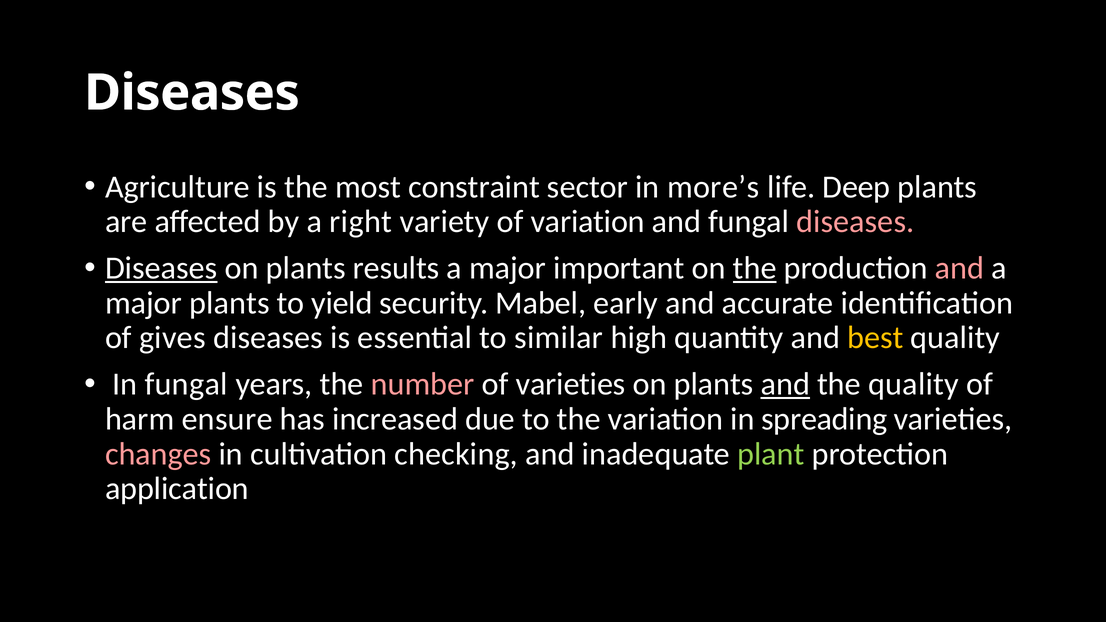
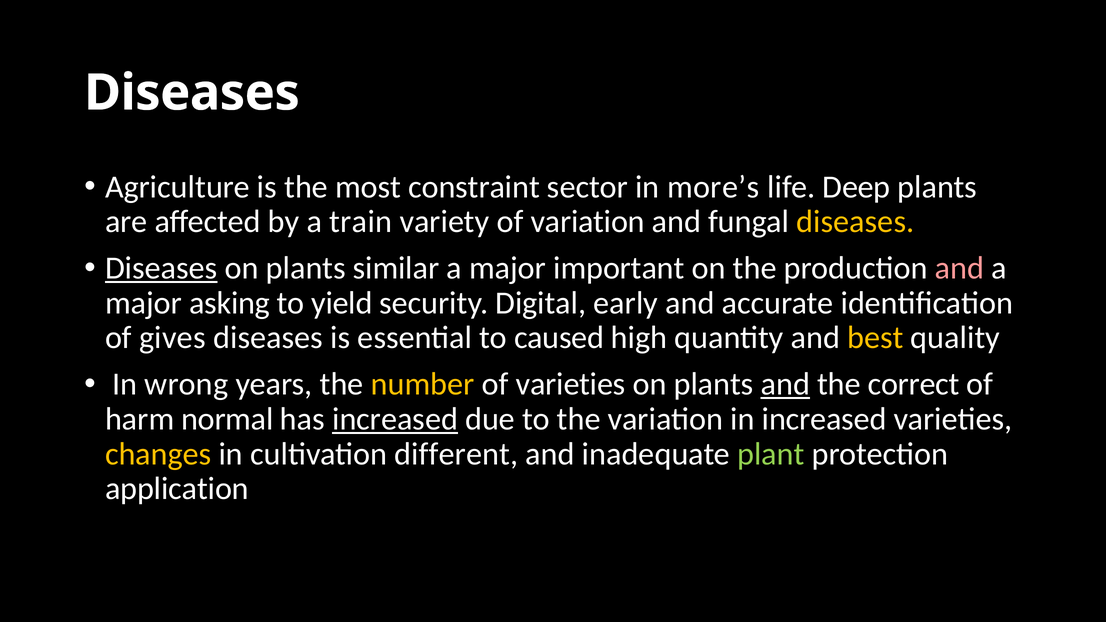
right: right -> train (361, 222)
diseases colour: pink -> yellow (855, 222)
results: results -> similar (396, 268)
the underline: present -> none (755, 268)
major plants: plants -> asking (230, 303)
Mabel: Mabel -> Digital (541, 303)
similar: similar -> caused (559, 338)
In fungal: fungal -> wrong (186, 384)
number colour: pink -> yellow (423, 384)
the quality: quality -> correct (914, 384)
ensure: ensure -> normal (227, 419)
increased underline: none -> present (395, 419)
in spreading: spreading -> increased (824, 419)
changes colour: pink -> yellow (158, 454)
checking: checking -> different (456, 454)
